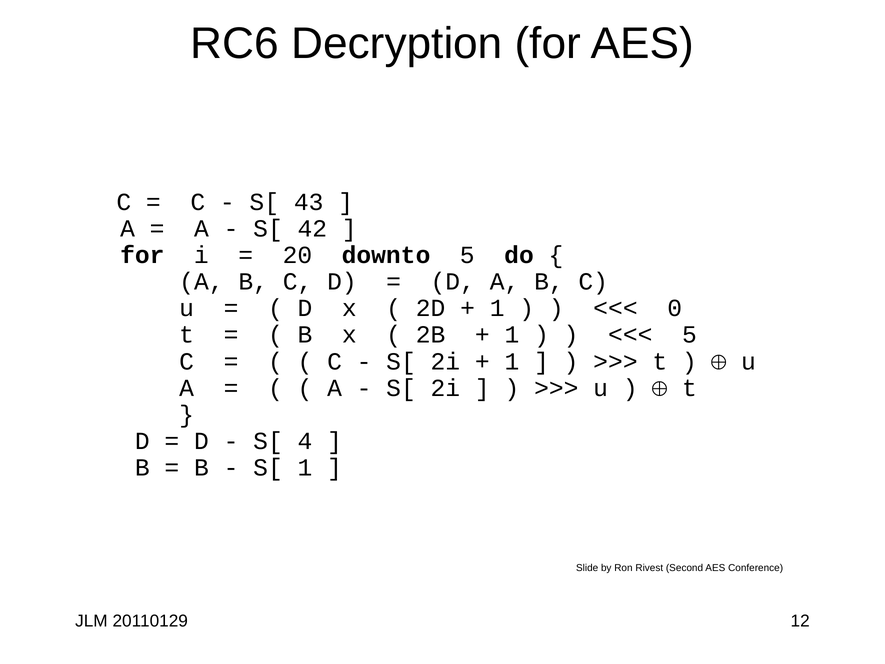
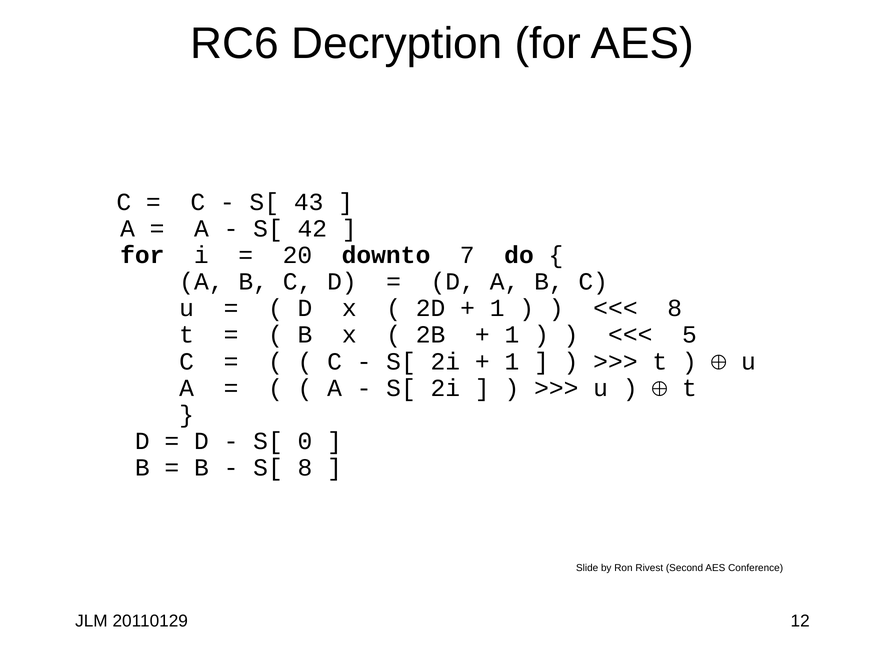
downto 5: 5 -> 7 (467, 255)
0: 0 -> 8 (675, 308)
4: 4 -> 0 (305, 441)
S[ 1: 1 -> 8 (305, 467)
